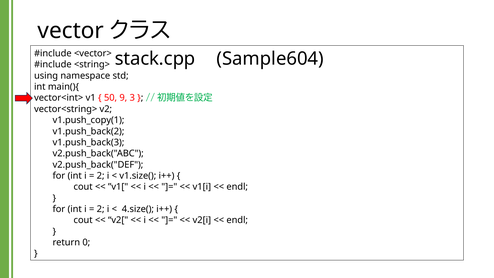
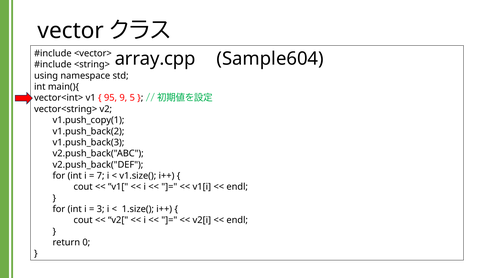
stack.cpp: stack.cpp -> array.cpp (155, 59)
50: 50 -> 95 (111, 98)
3: 3 -> 5 (132, 98)
2: 2 -> 7 (101, 176)
2: 2 -> 3 (101, 209)
4.size(: 4.size( -> 1.size( (138, 209)
